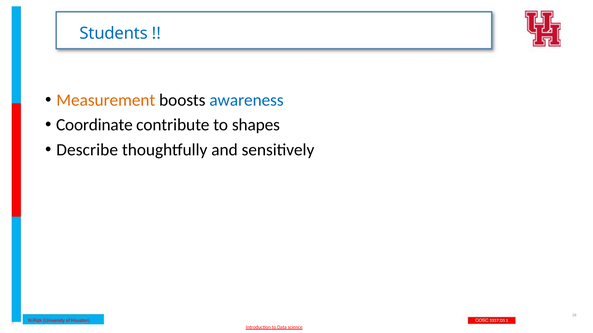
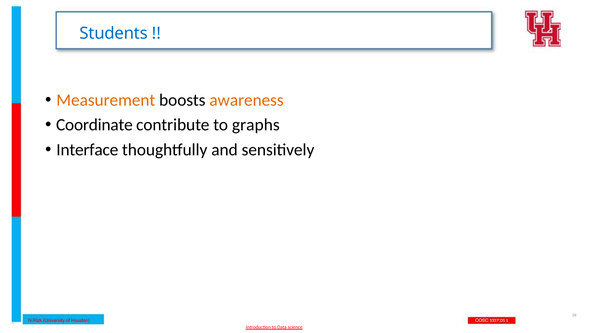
awareness colour: blue -> orange (246, 100)
shapes: shapes -> graphs (256, 125)
Describe: Describe -> Interface (87, 150)
